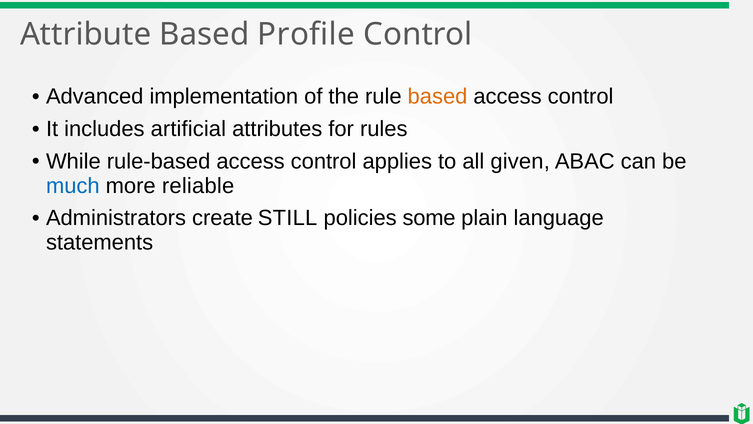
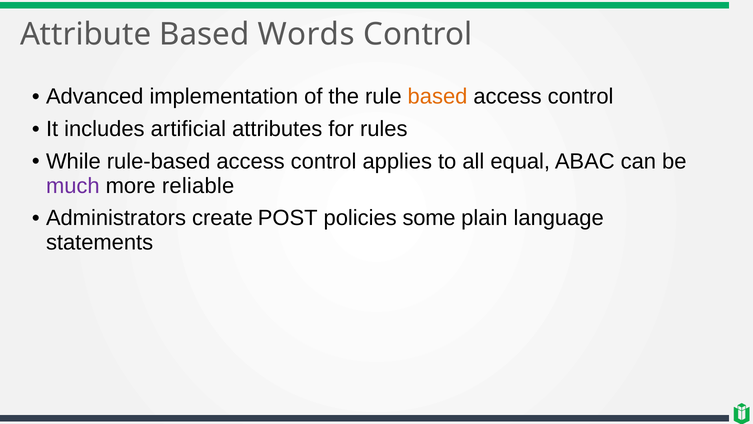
Profile: Profile -> Words (306, 34)
given: given -> equal (520, 161)
much colour: blue -> purple (73, 186)
STILL: STILL -> POST (288, 218)
